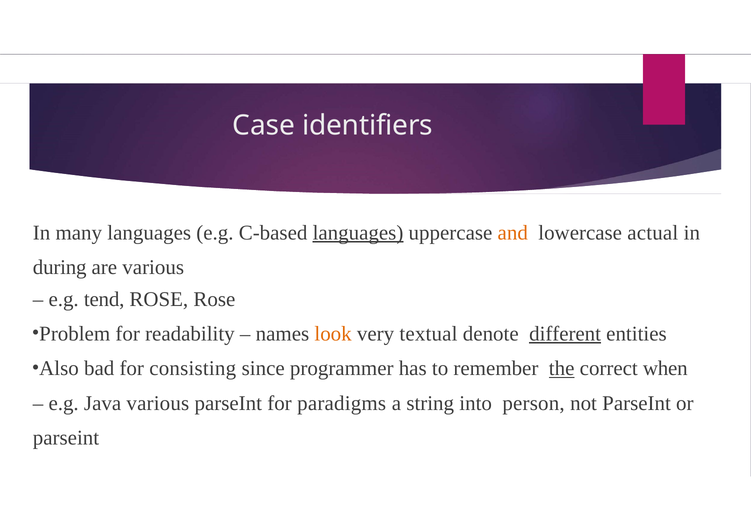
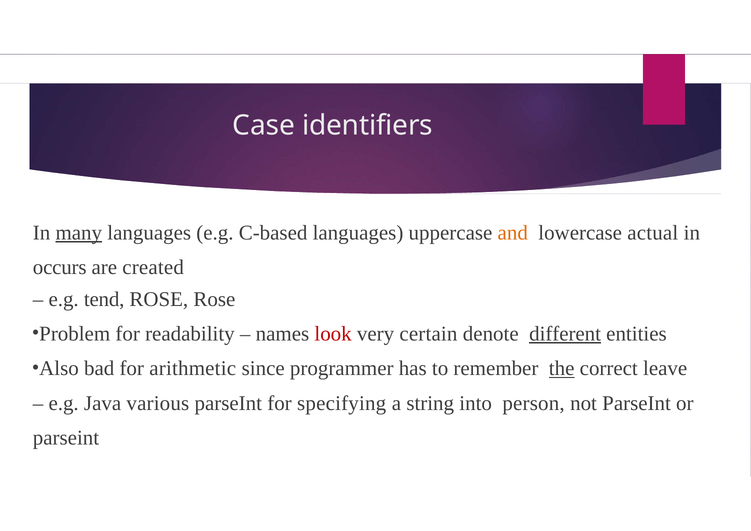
many underline: none -> present (79, 233)
languages underline: present -> none (358, 233)
during: during -> occurs (60, 268)
are various: various -> created (153, 268)
look colour: orange -> red (333, 334)
textual: textual -> certain (428, 334)
consisting: consisting -> arithmetic (193, 369)
when: when -> leave (665, 369)
paradigms: paradigms -> specifying (342, 403)
